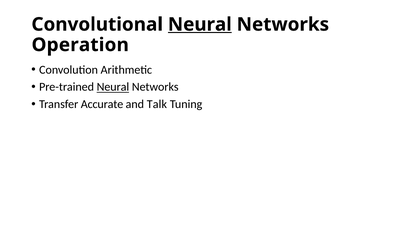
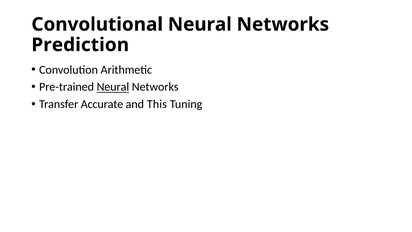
Neural underline: present -> none (200, 24)
Operation: Operation -> Prediction (80, 45)
Talk: Talk -> This (157, 104)
